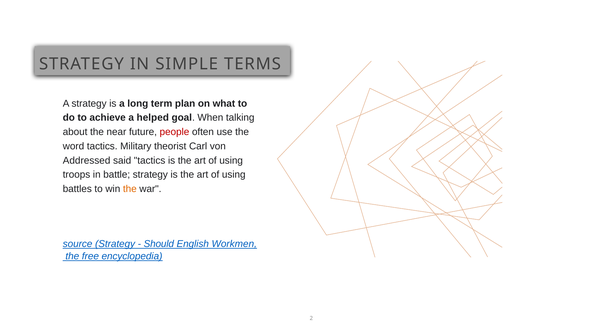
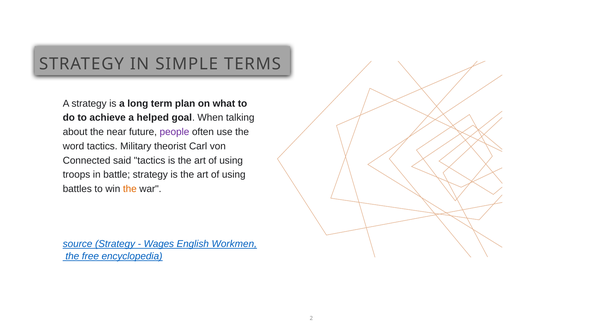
people colour: red -> purple (174, 132)
Addressed: Addressed -> Connected (87, 160)
Should: Should -> Wages (159, 244)
